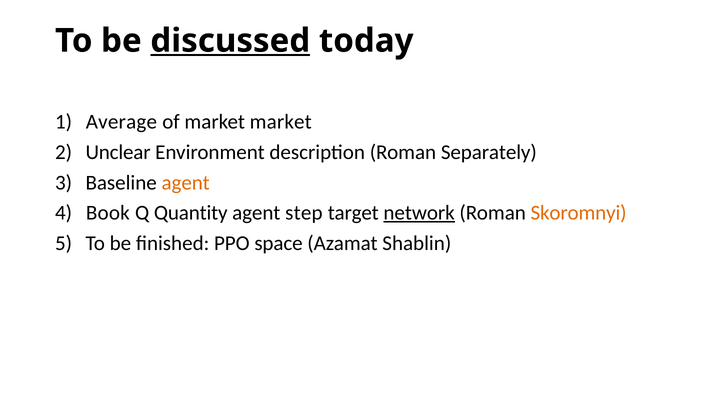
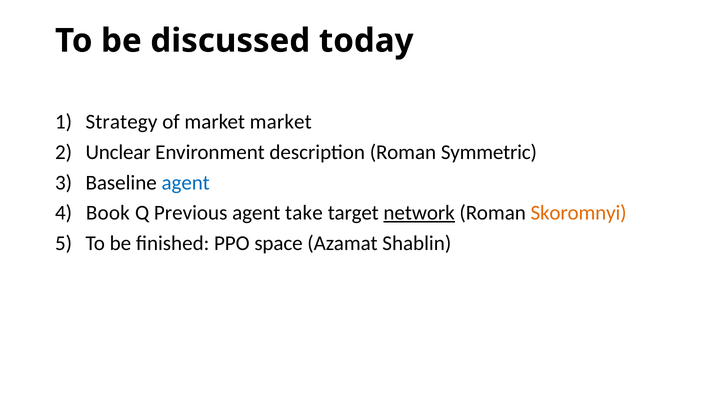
discussed underline: present -> none (230, 41)
Average: Average -> Strategy (121, 122)
Separately: Separately -> Symmetric (489, 152)
agent colour: orange -> blue (186, 183)
Quantity: Quantity -> Previous (191, 213)
step: step -> take (304, 213)
